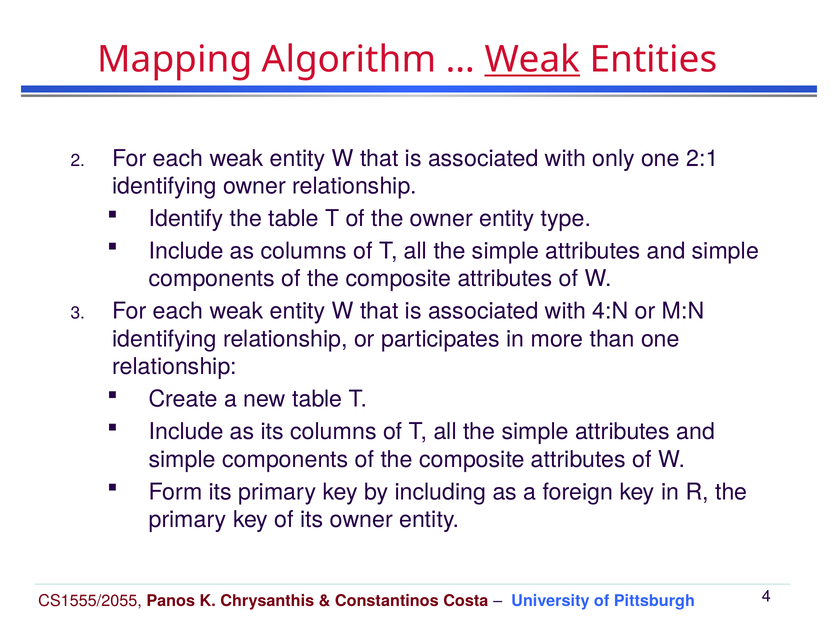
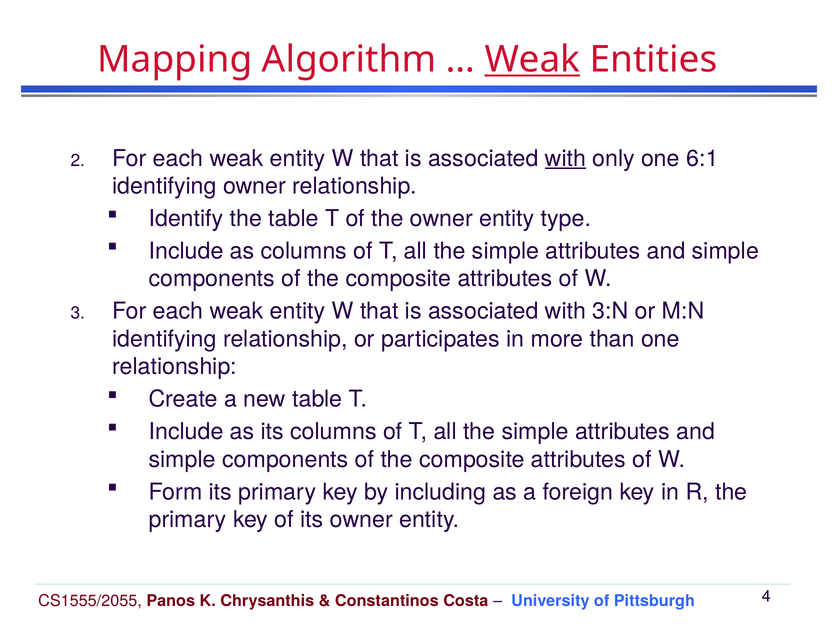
with underline: none -> present (565, 158)
2:1: 2:1 -> 6:1 (702, 158)
4:N: 4:N -> 3:N (610, 311)
